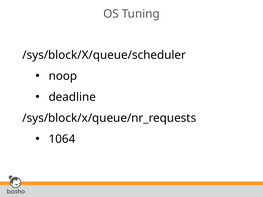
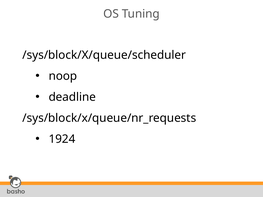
1064: 1064 -> 1924 (62, 139)
